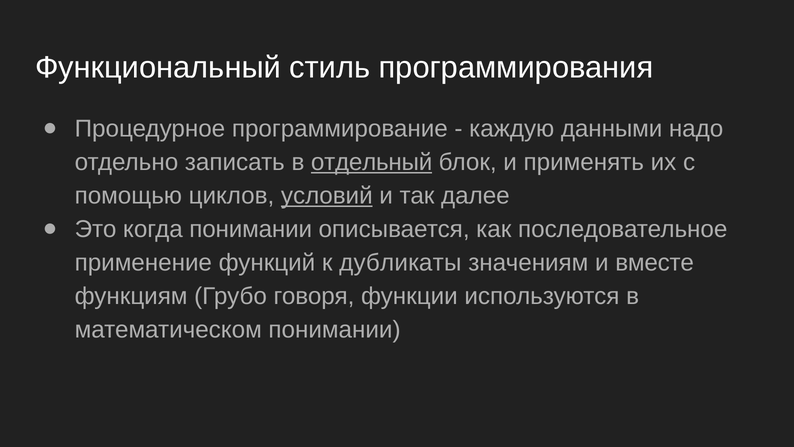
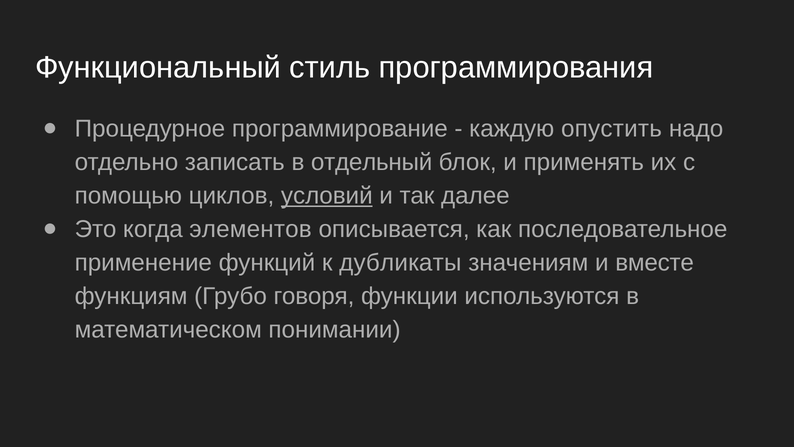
данными: данными -> опустить (611, 129)
отдельный underline: present -> none (372, 162)
когда понимании: понимании -> элементов (251, 229)
